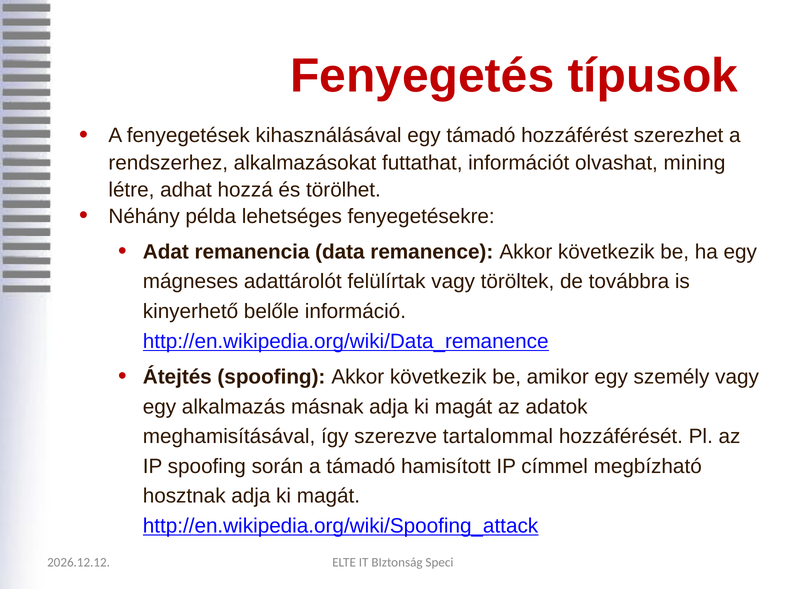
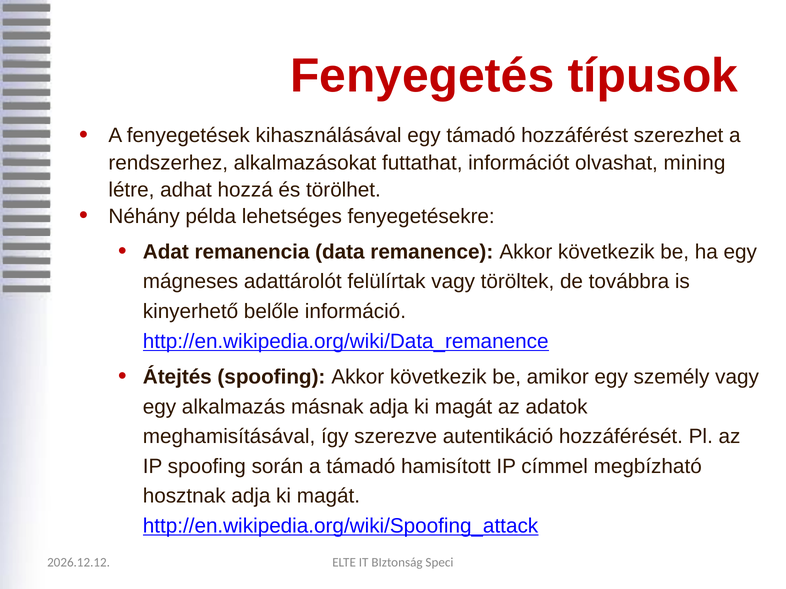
tartalommal: tartalommal -> autentikáció (498, 437)
